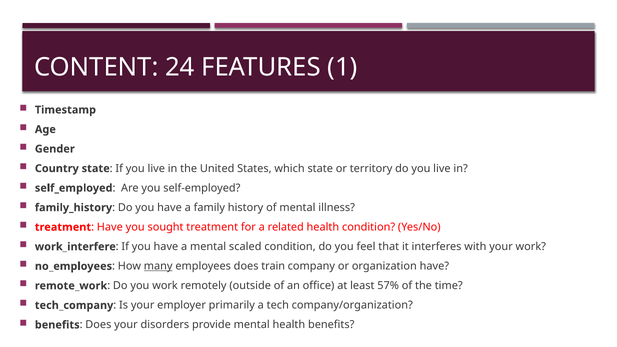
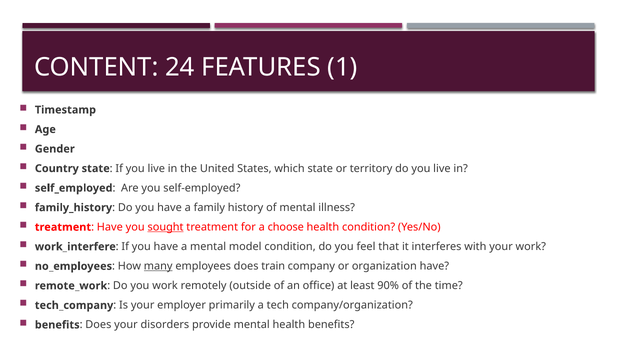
sought underline: none -> present (166, 227)
related: related -> choose (286, 227)
scaled: scaled -> model (245, 247)
57%: 57% -> 90% (388, 286)
